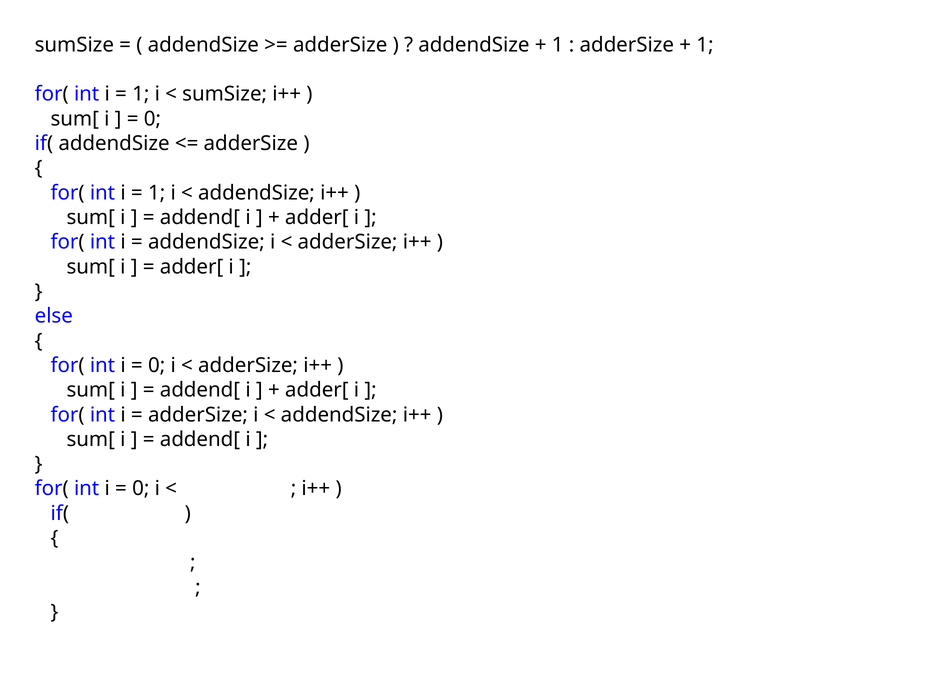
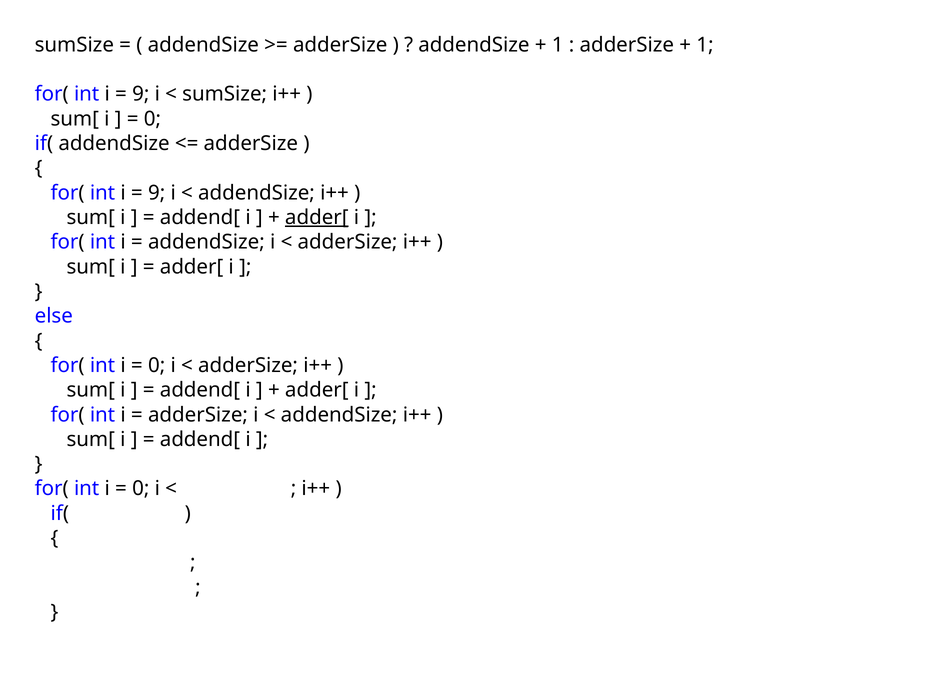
1: 1 -> 9 (141, 94)
1: 1 -> 9 (157, 193)
adder[ underline: none -> present (317, 217)
